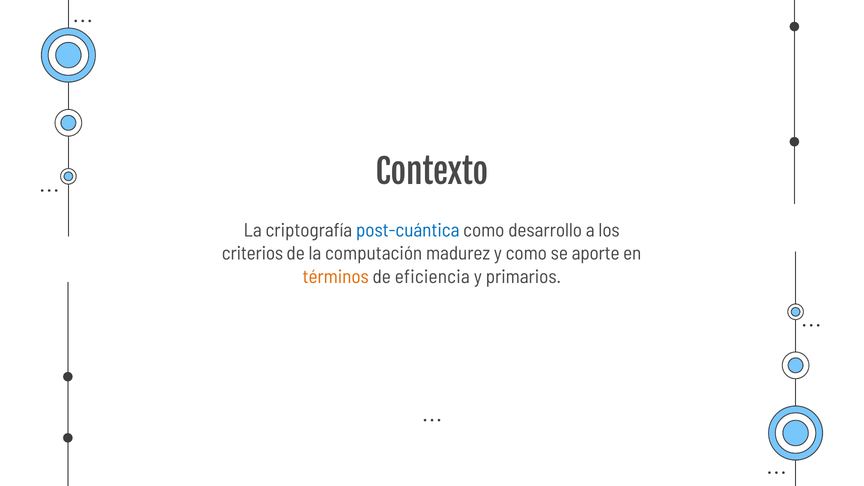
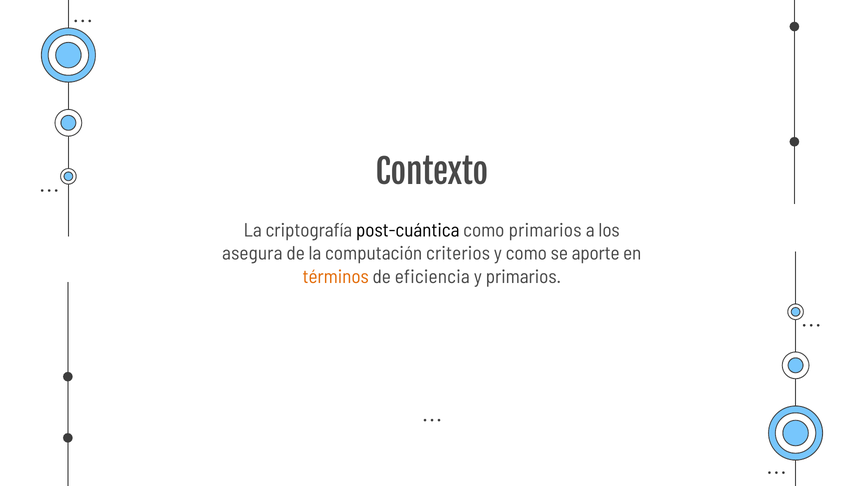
post-cuántica colour: blue -> black (408, 231)
como desarrollo: desarrollo -> primarios (545, 231)
criterios: criterios -> asegura (252, 254)
madurez: madurez -> criterios (458, 254)
